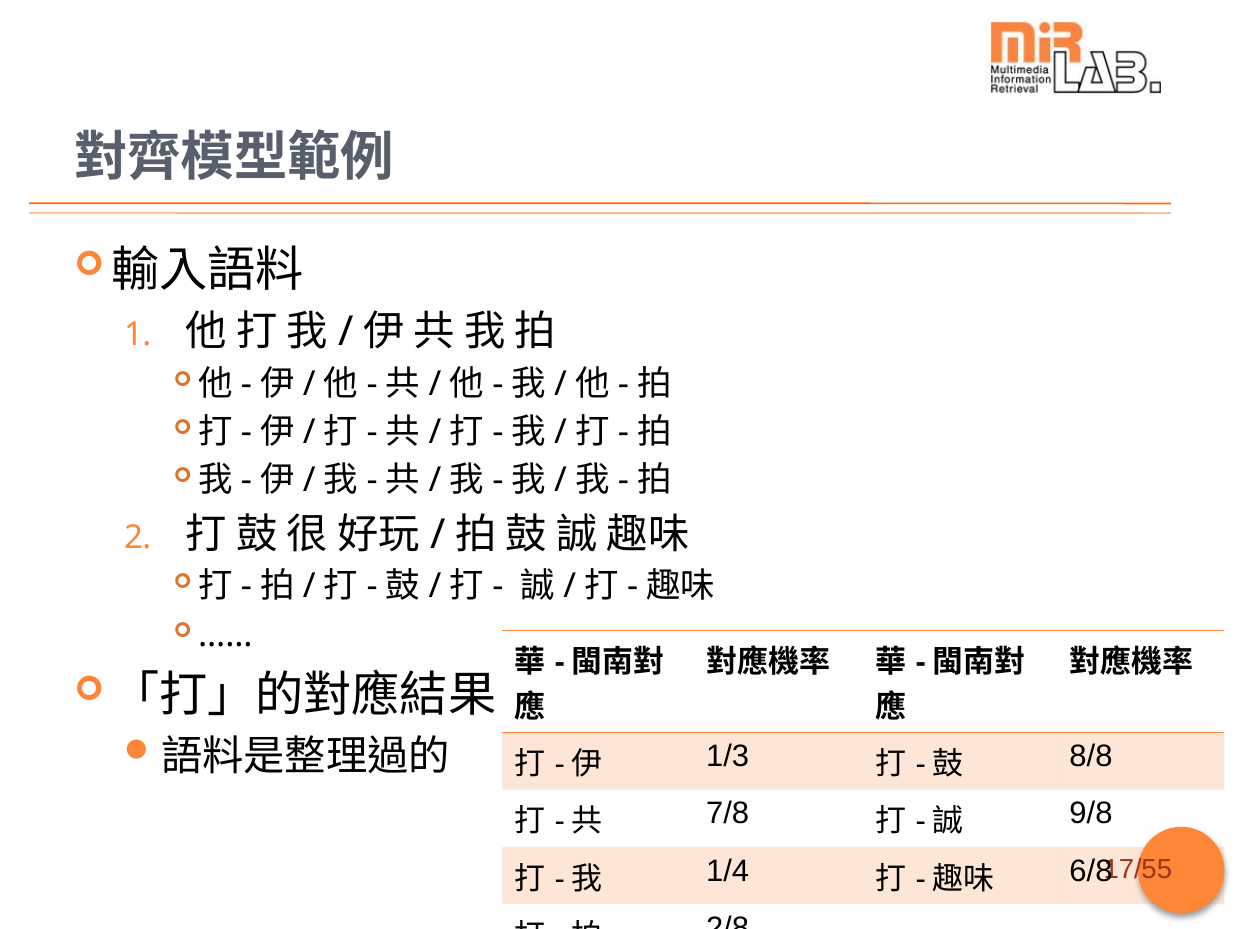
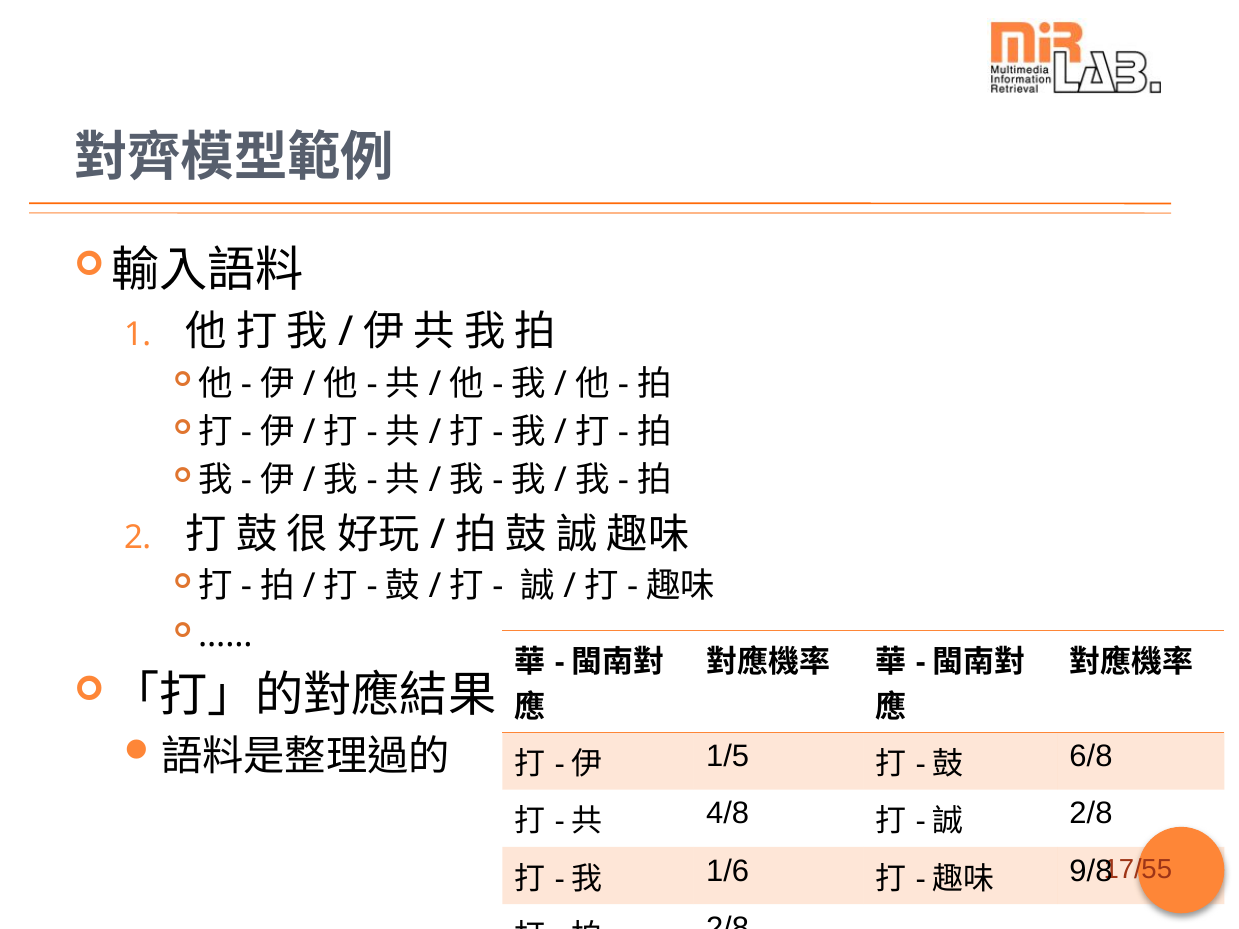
1/3: 1/3 -> 1/5 (728, 757)
8/8: 8/8 -> 6/8 (1091, 757)
7/8: 7/8 -> 4/8 (728, 814)
9/8: 9/8 -> 2/8 (1091, 814)
1/4: 1/4 -> 1/6 (728, 871)
6/8: 6/8 -> 9/8 (1091, 871)
